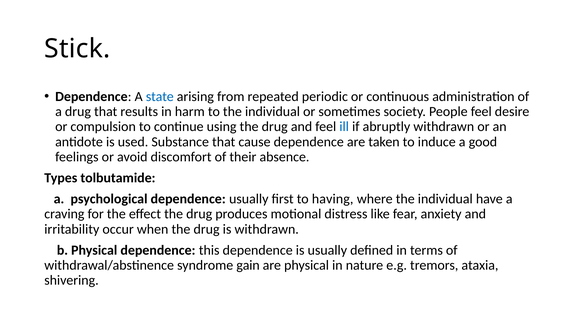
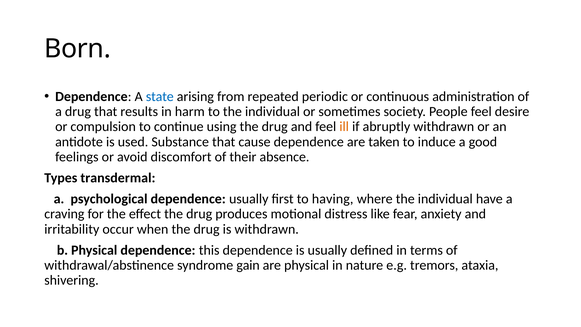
Stick: Stick -> Born (77, 49)
ill colour: blue -> orange (344, 127)
tolbutamide: tolbutamide -> transdermal (118, 178)
